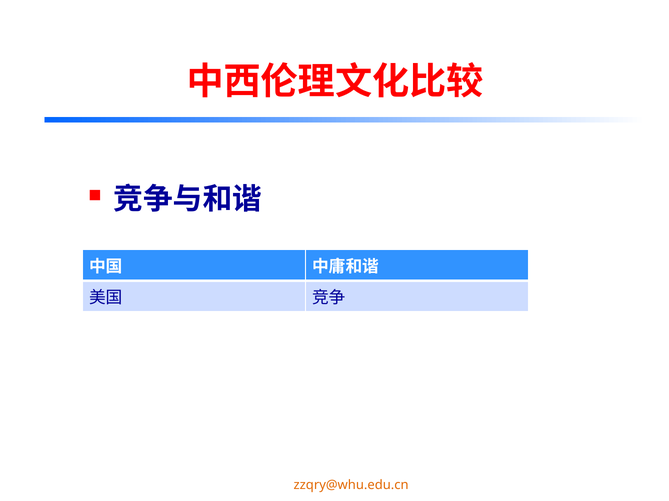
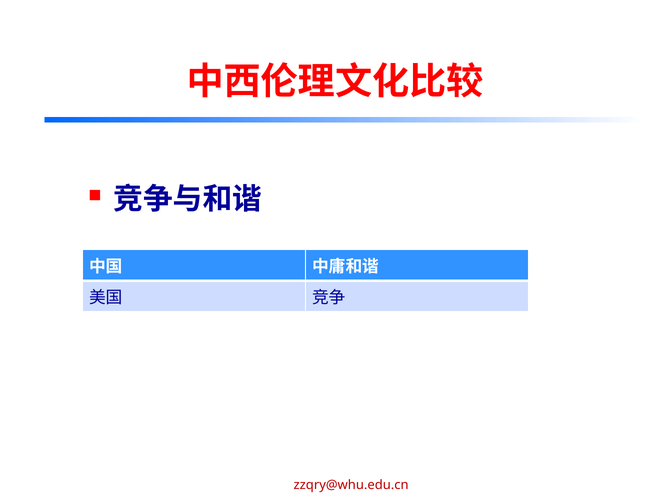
zzqry@whu.edu.cn colour: orange -> red (351, 486)
